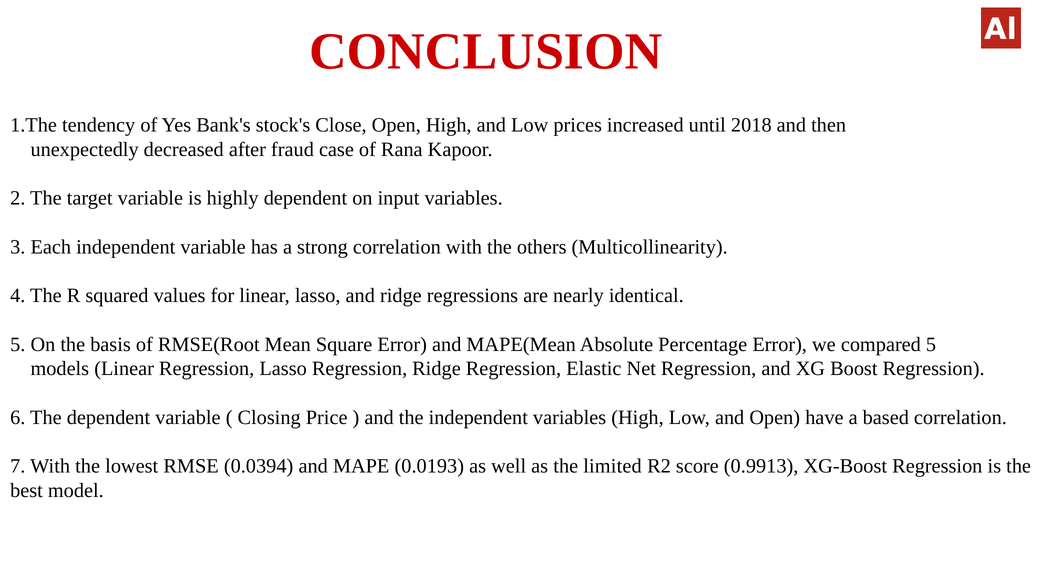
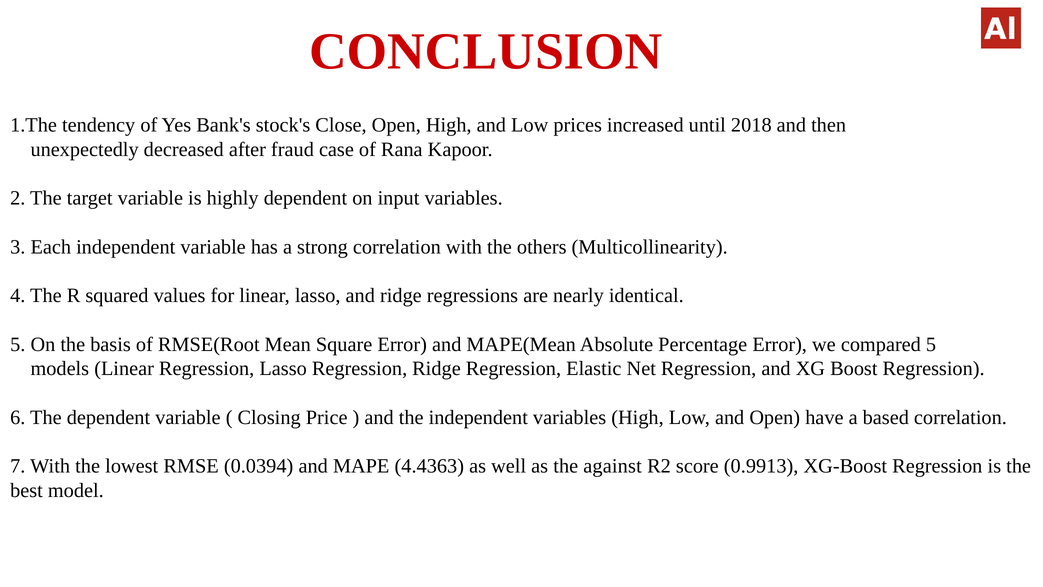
0.0193: 0.0193 -> 4.4363 (429, 466)
limited: limited -> against (613, 466)
